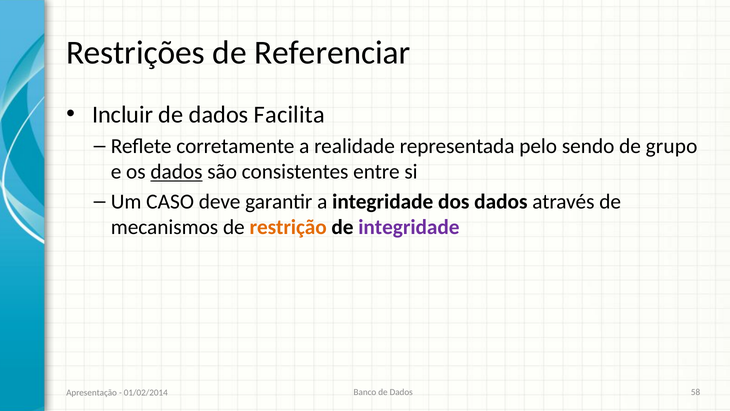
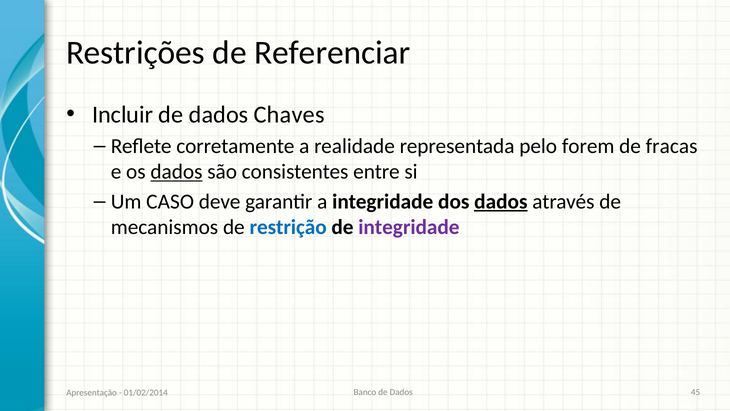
Facilita: Facilita -> Chaves (289, 115)
sendo: sendo -> forem (588, 146)
grupo: grupo -> fracas (672, 146)
dados underline: none -> present (501, 201)
restrição colour: orange -> blue (288, 227)
58: 58 -> 45 (696, 392)
